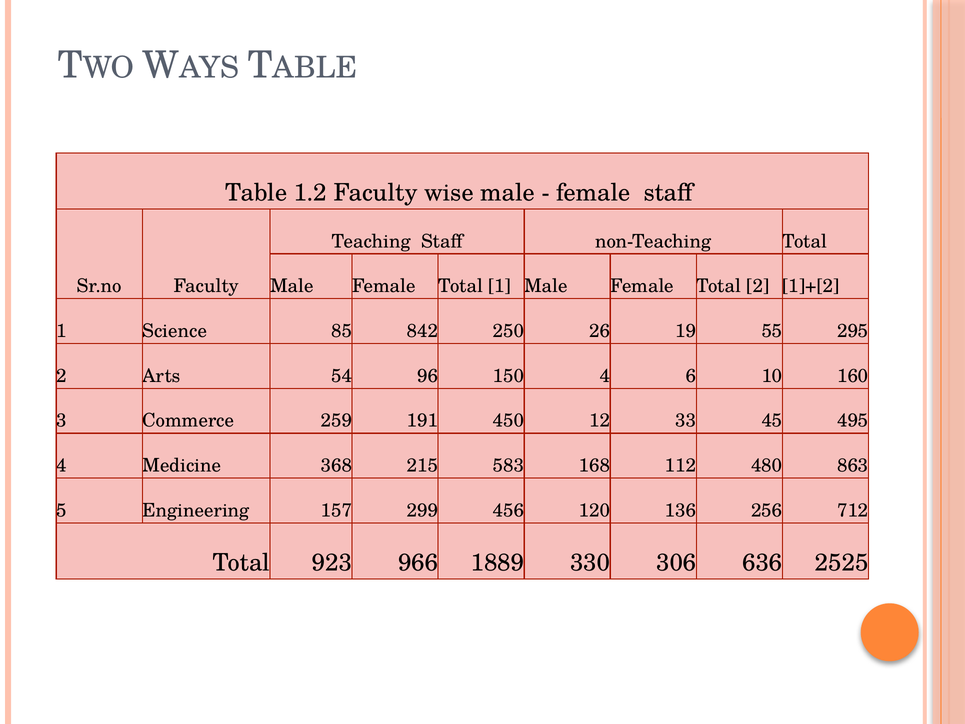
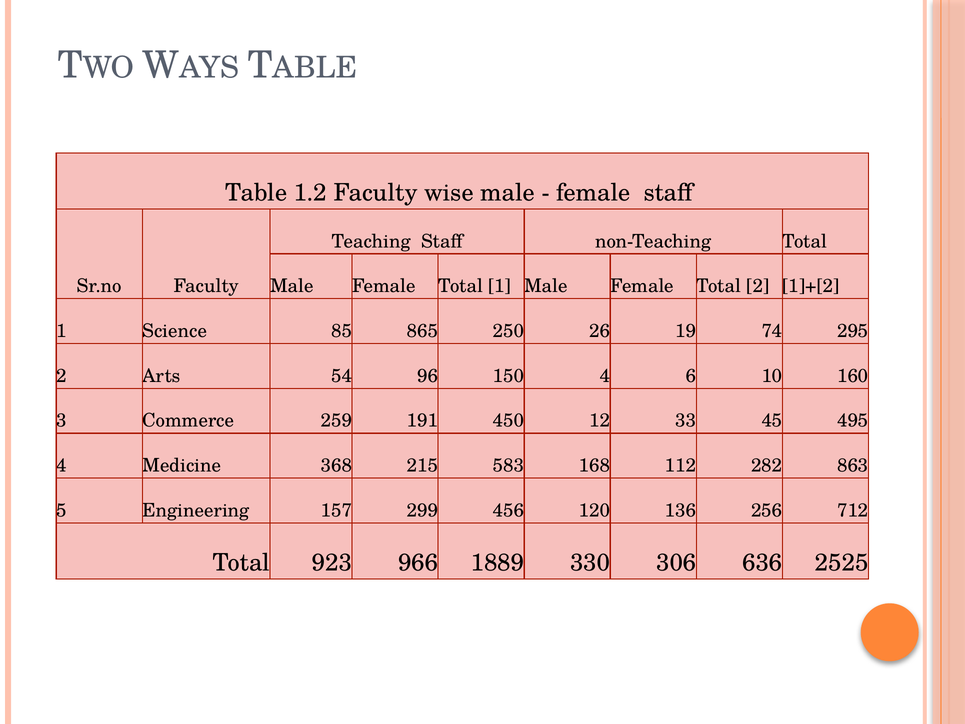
842: 842 -> 865 (422, 331)
55: 55 -> 74 (772, 331)
480: 480 -> 282 (767, 465)
